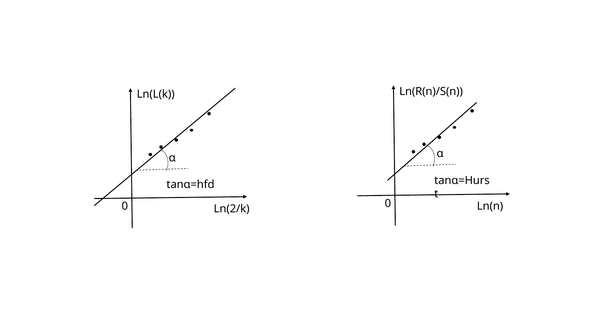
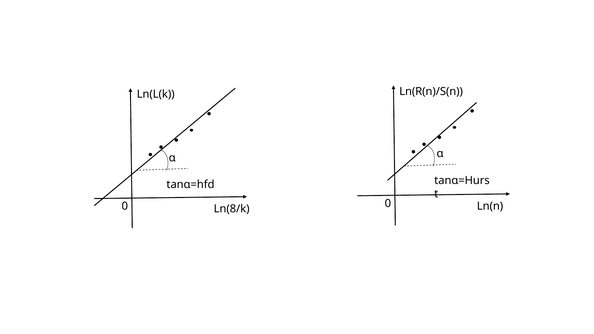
Ln(2/k: Ln(2/k -> Ln(8/k (232, 209)
